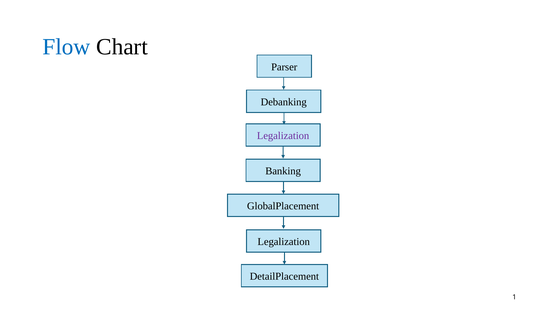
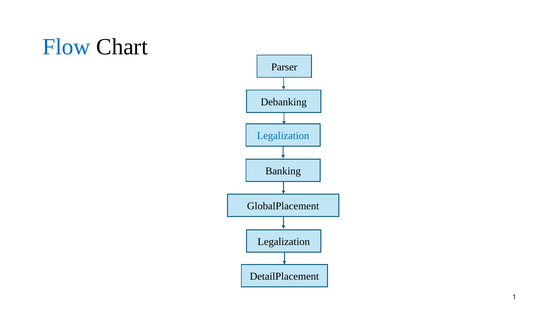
Legalization colour: purple -> blue (283, 136)
